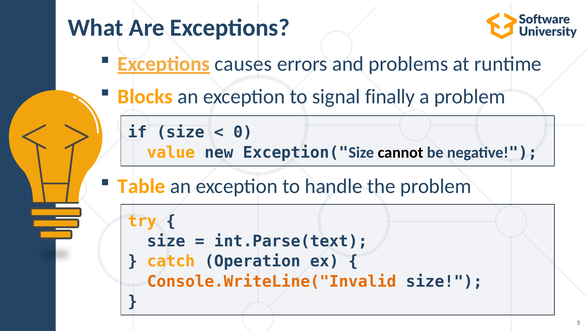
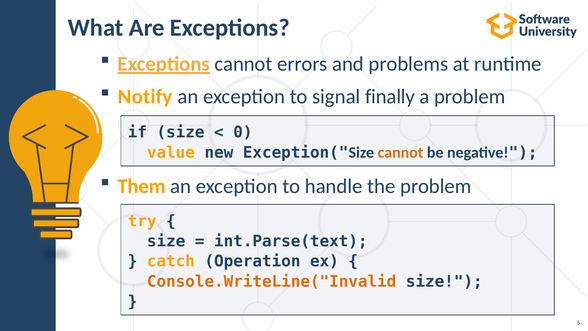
causes: causes -> cannot (243, 64)
Blocks: Blocks -> Notify (145, 97)
cannot colour: black -> orange (400, 152)
Table: Table -> Them (142, 186)
